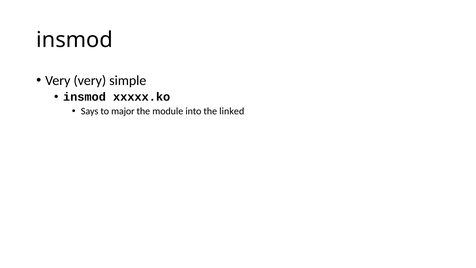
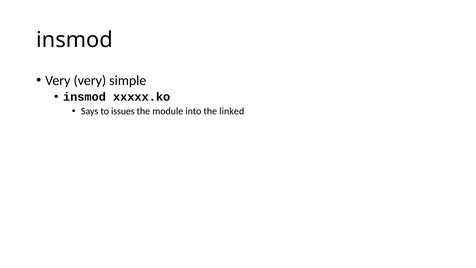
major: major -> issues (123, 111)
